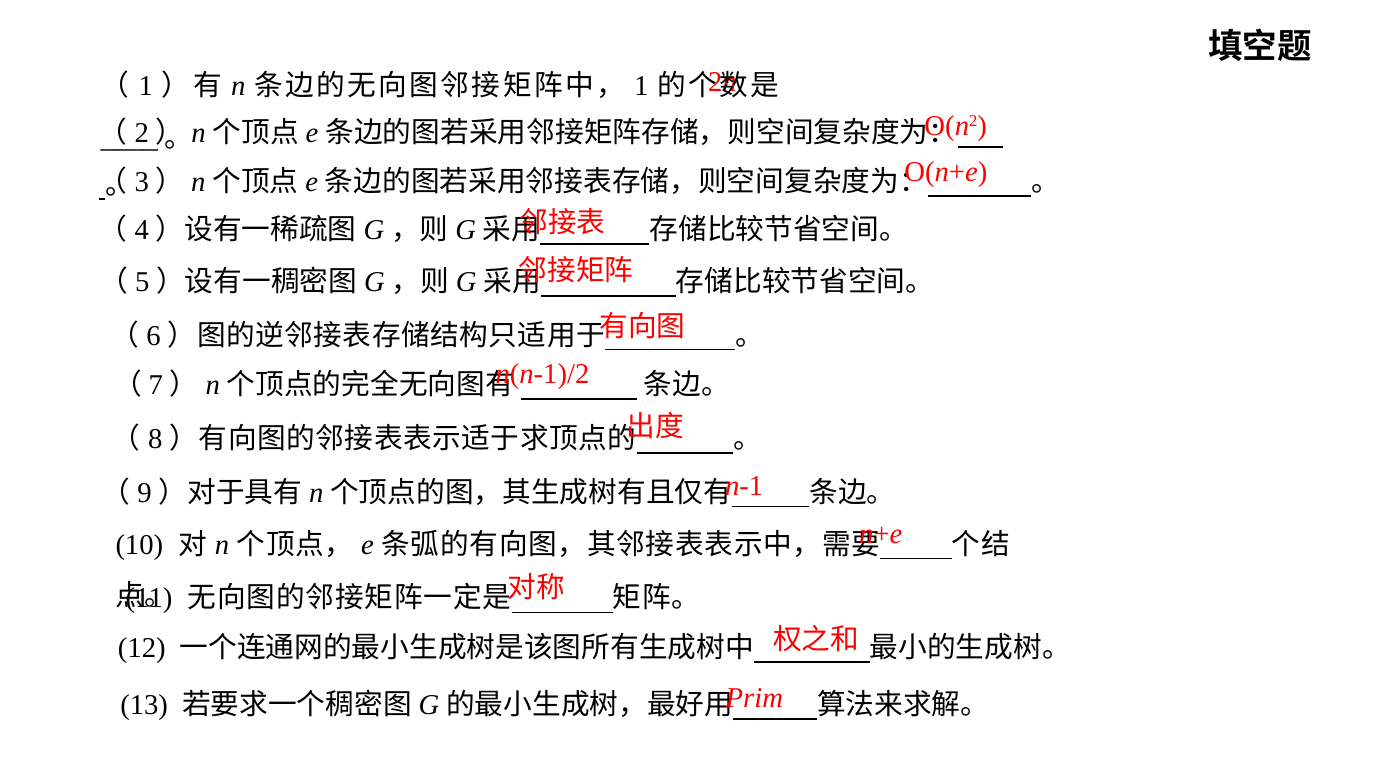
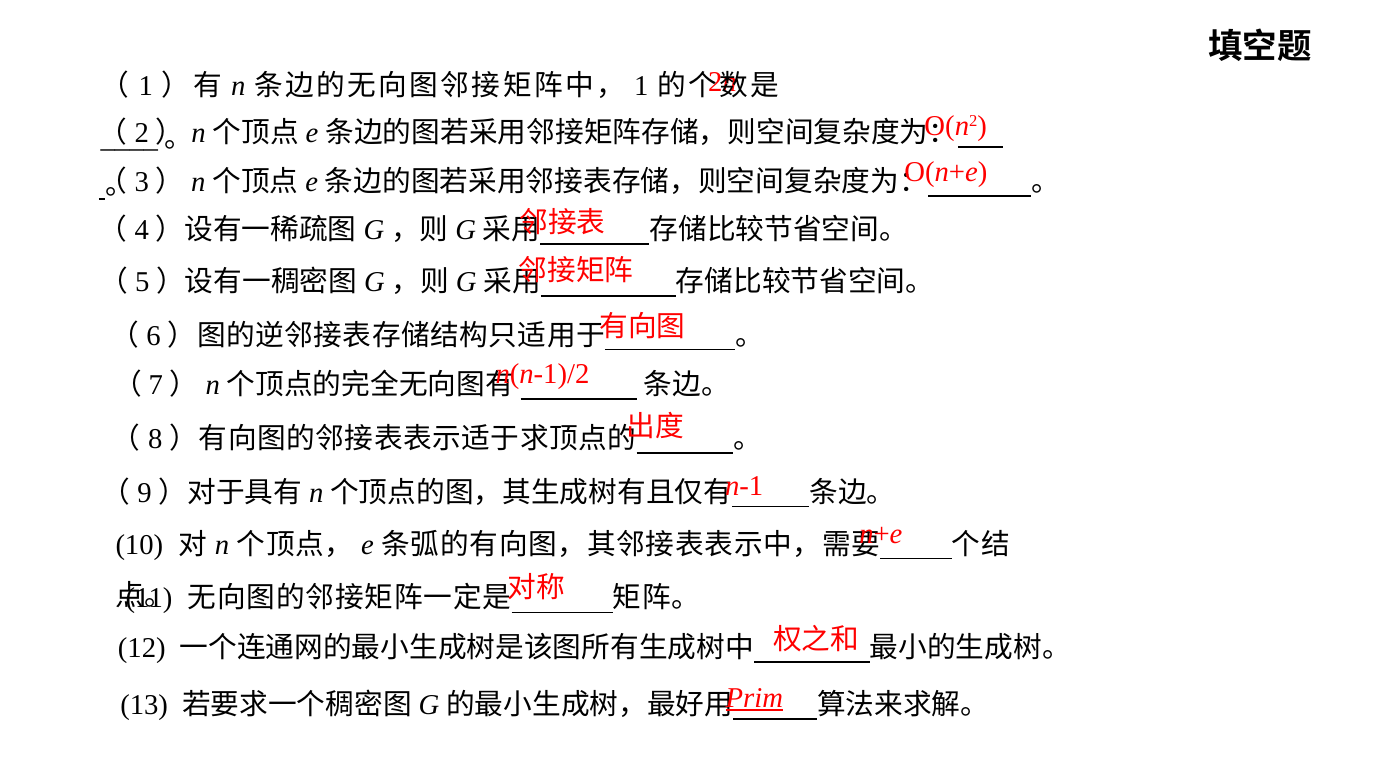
Prim underline: none -> present (754, 698)
